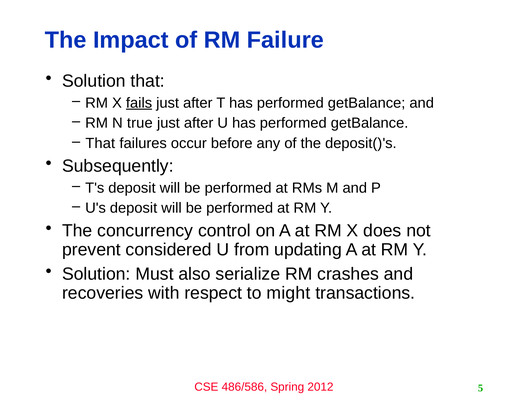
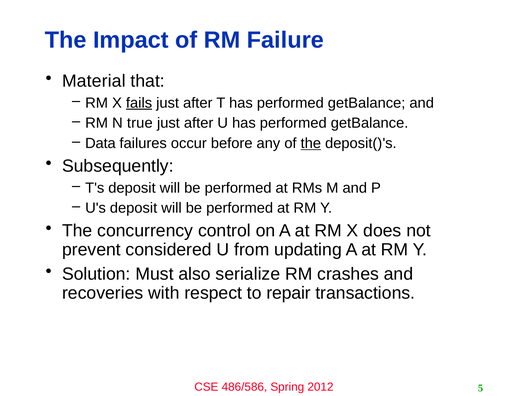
Solution: Solution -> Material (94, 81)
That: That -> Data (100, 143)
the underline: none -> present (311, 143)
might: might -> repair (289, 293)
